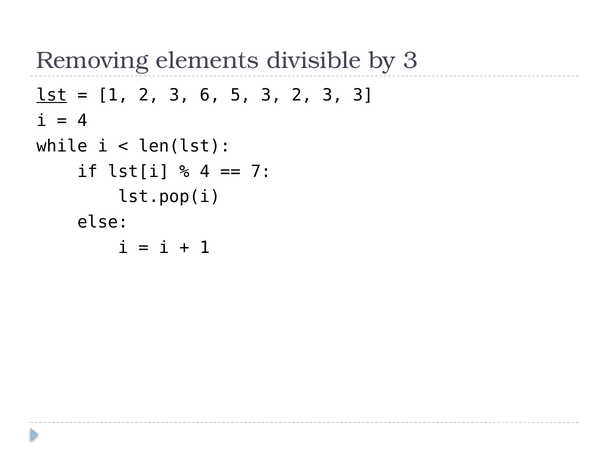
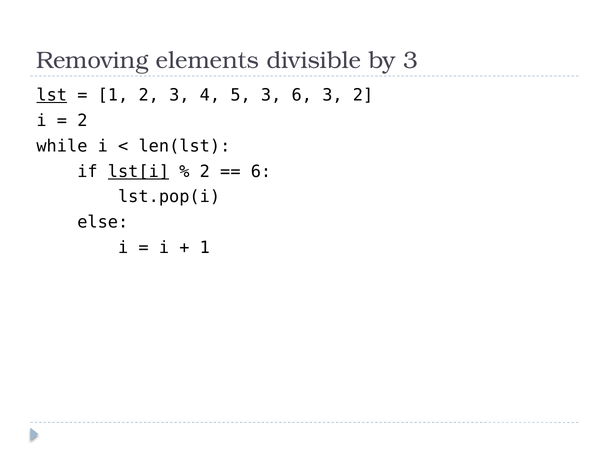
6: 6 -> 4 (210, 96)
3 2: 2 -> 6 (302, 96)
3 3: 3 -> 2 (363, 96)
4: 4 -> 2 (82, 121)
lst[i underline: none -> present (138, 172)
4: 4 -> 2 (205, 172)
7: 7 -> 6 (261, 172)
